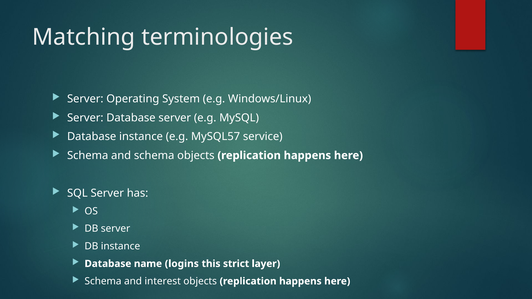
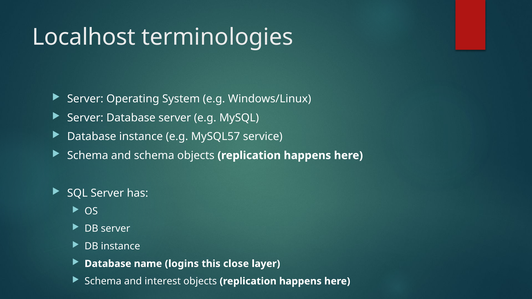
Matching: Matching -> Localhost (84, 37)
strict: strict -> close (236, 264)
